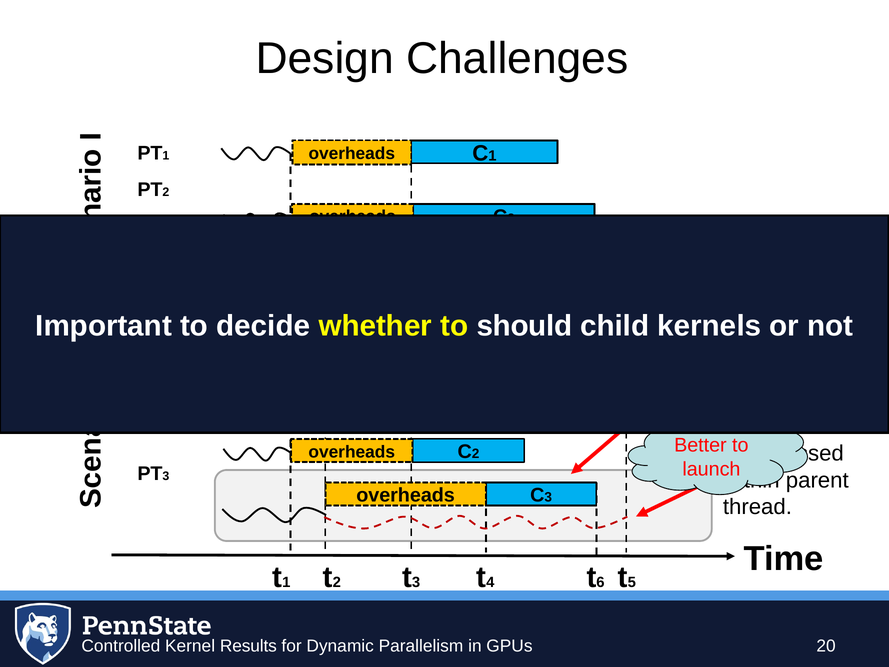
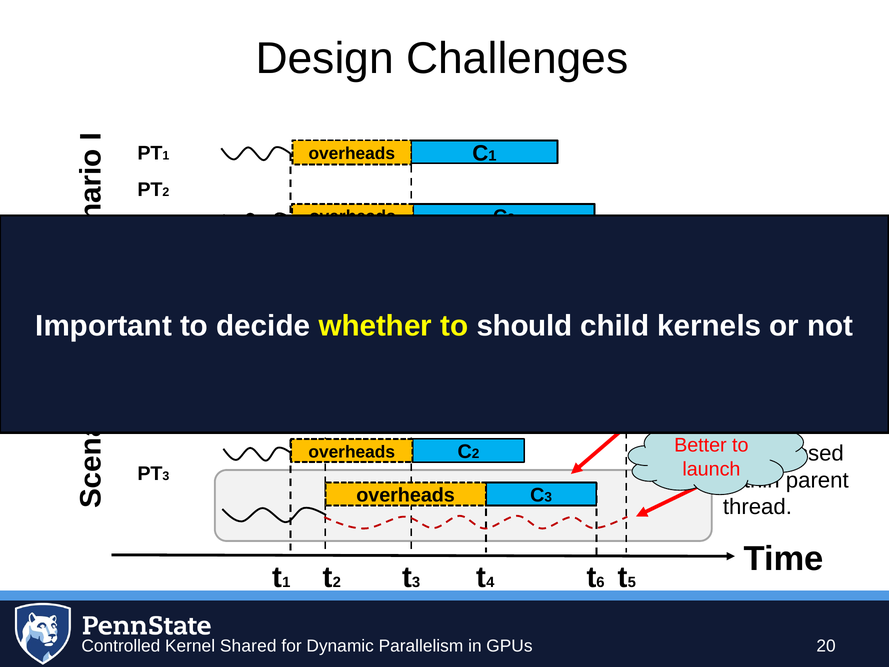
Results: Results -> Shared (248, 646)
